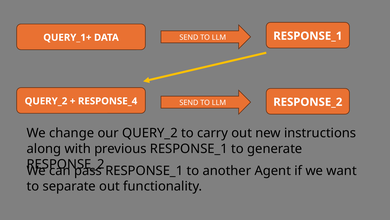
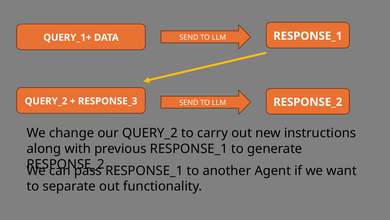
RESPONSE_4: RESPONSE_4 -> RESPONSE_3 (108, 101)
